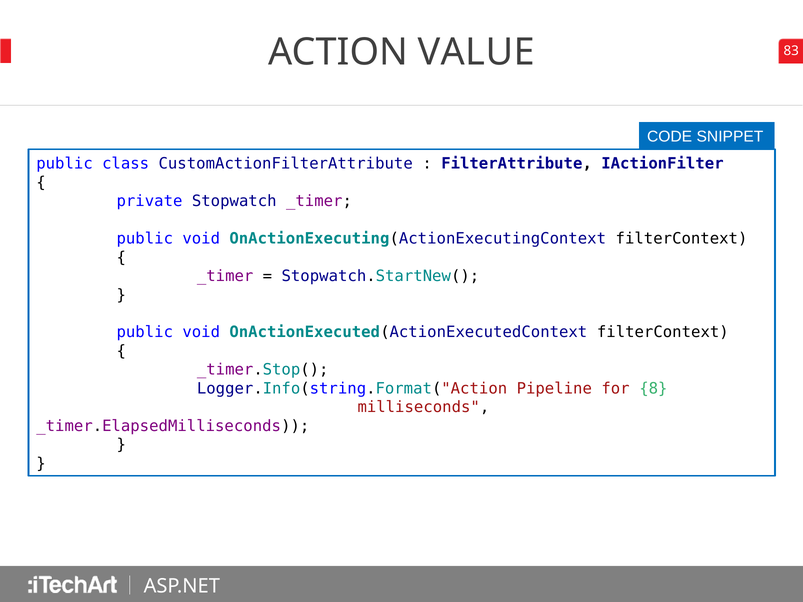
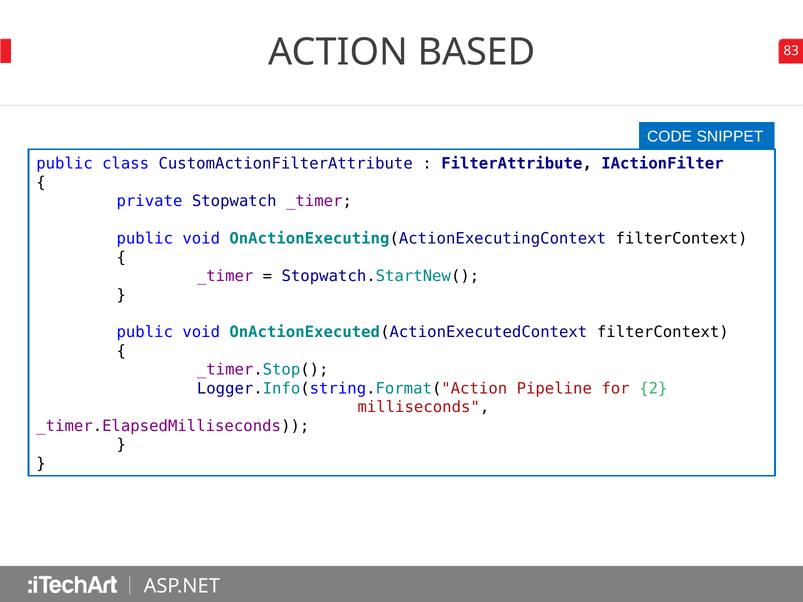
VALUE: VALUE -> BASED (477, 52)
8: 8 -> 2 (653, 389)
